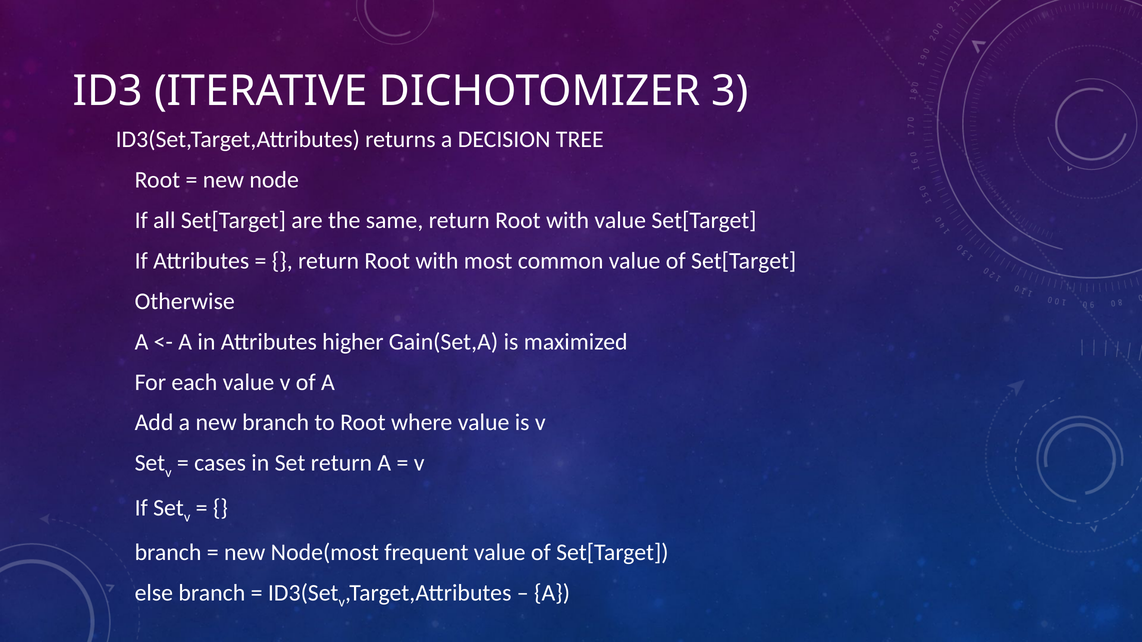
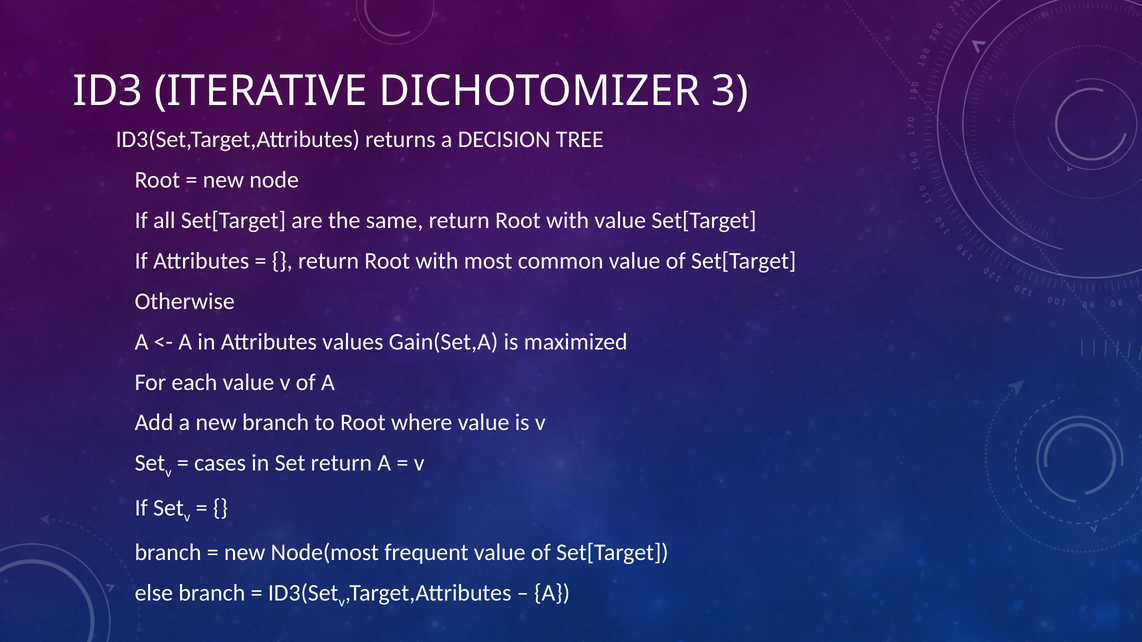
higher: higher -> values (353, 342)
